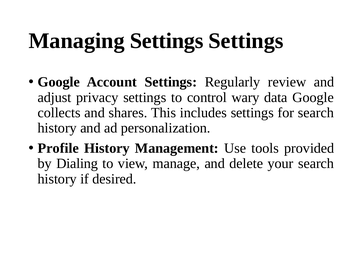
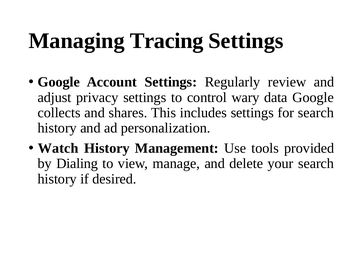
Managing Settings: Settings -> Tracing (167, 41)
Profile: Profile -> Watch (58, 148)
